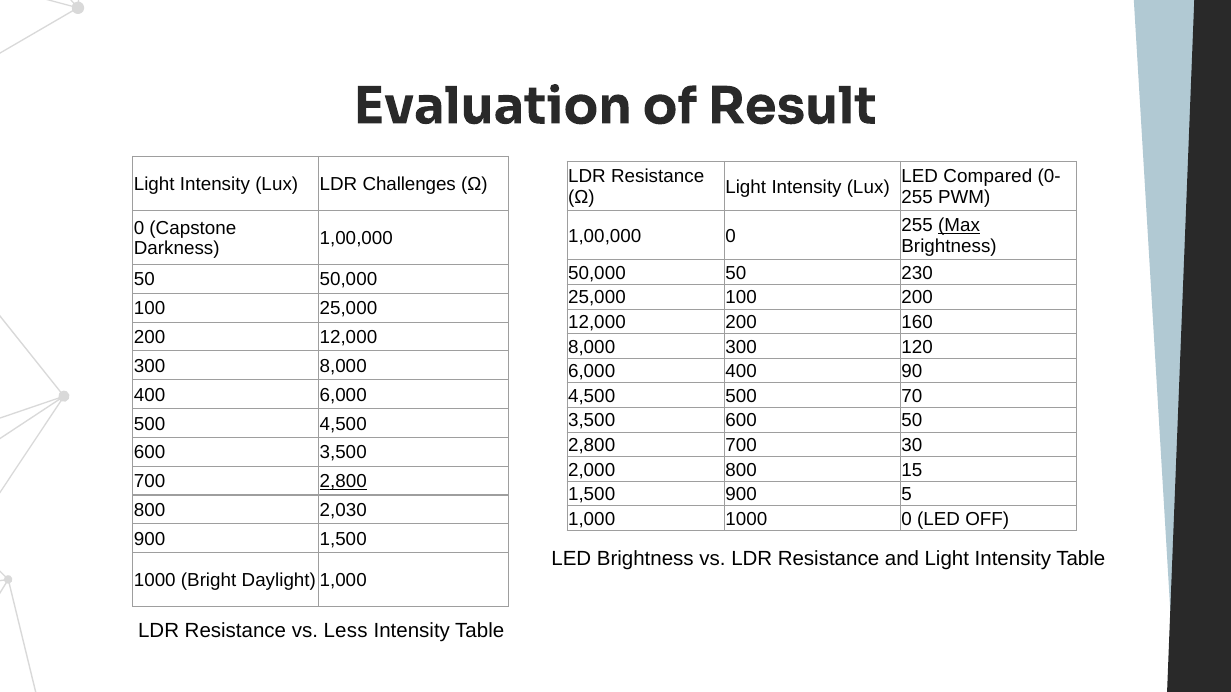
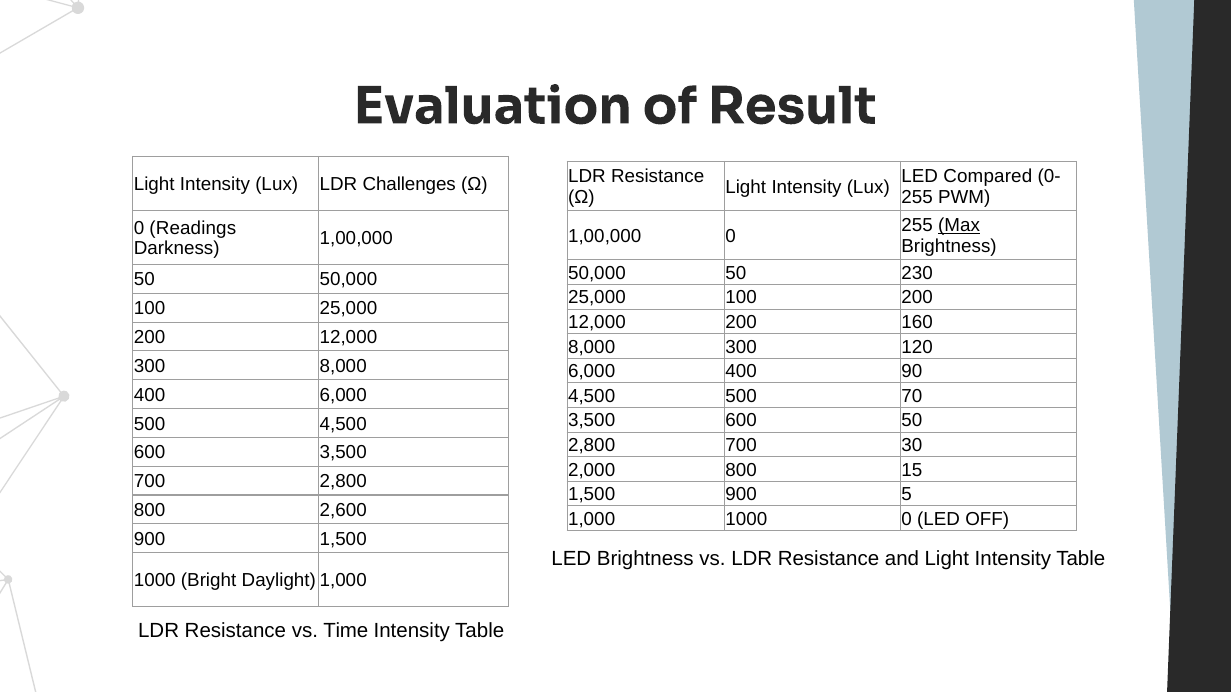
Capstone: Capstone -> Readings (193, 228)
2,800 underline: present -> none (343, 482)
2,030: 2,030 -> 2,600 (343, 511)
Less: Less -> Time (346, 632)
